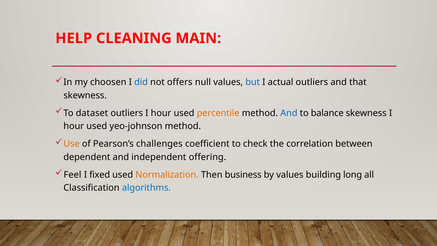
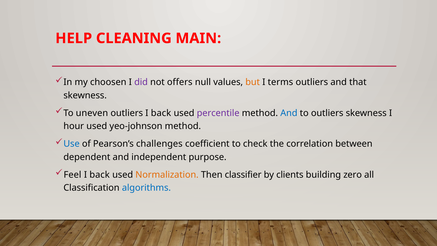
did colour: blue -> purple (141, 82)
but colour: blue -> orange (253, 82)
actual: actual -> terms (280, 82)
dataset: dataset -> uneven (92, 113)
outliers I hour: hour -> back (161, 113)
percentile colour: orange -> purple (218, 113)
to balance: balance -> outliers (327, 113)
Use colour: orange -> blue (72, 144)
offering: offering -> purpose (208, 157)
fixed: fixed -> back (100, 175)
business: business -> classifier (243, 175)
by values: values -> clients (290, 175)
long: long -> zero (353, 175)
